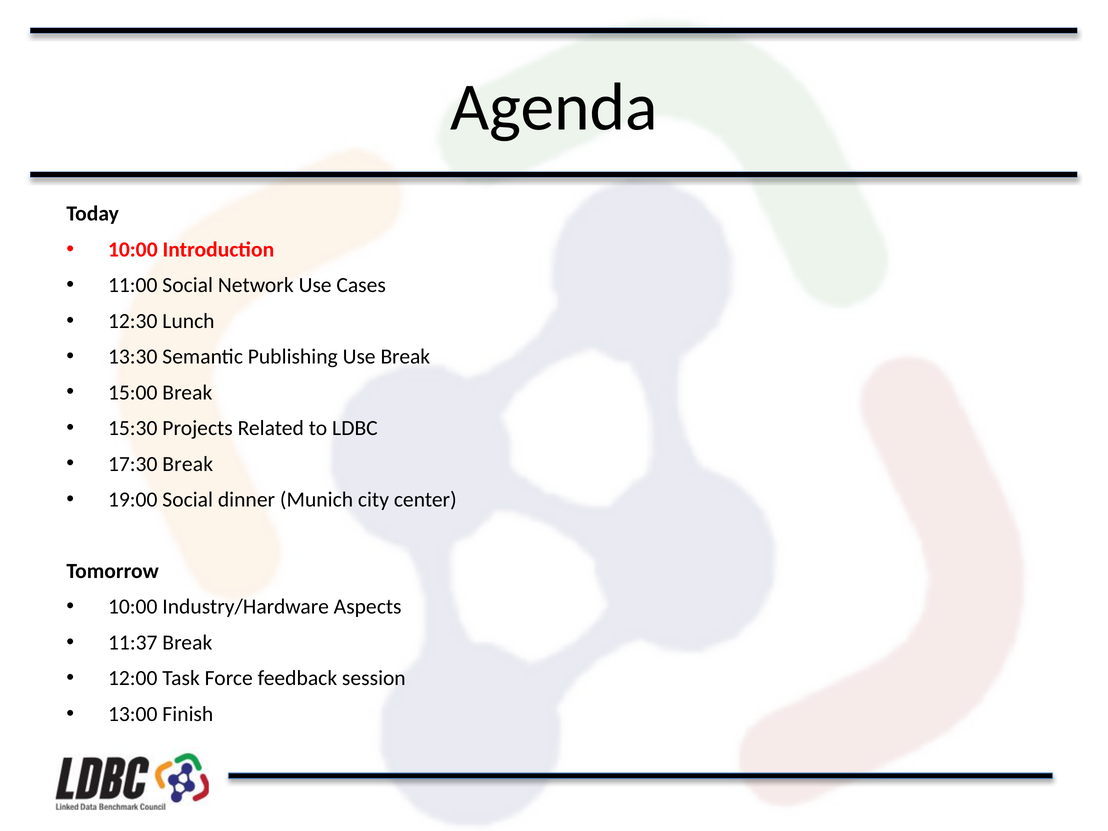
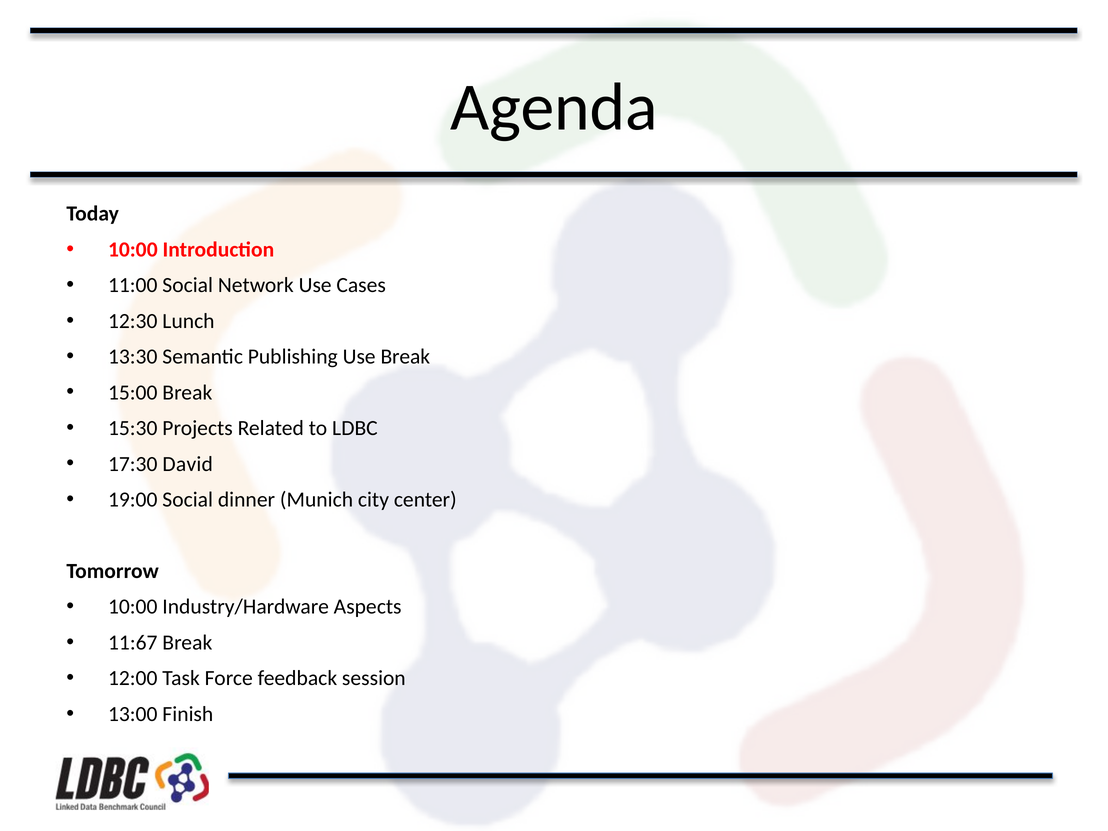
17:30 Break: Break -> David (188, 464)
11:37: 11:37 -> 11:67 (133, 643)
